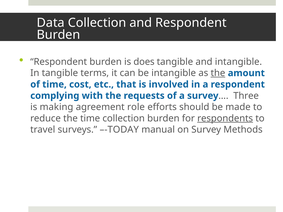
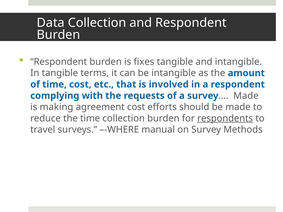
does: does -> fixes (144, 62)
the underline: present -> none (218, 73)
Three: Three -> Made (246, 96)
agreement role: role -> cost (136, 107)
–-TODAY: –-TODAY -> –-WHERE (119, 130)
